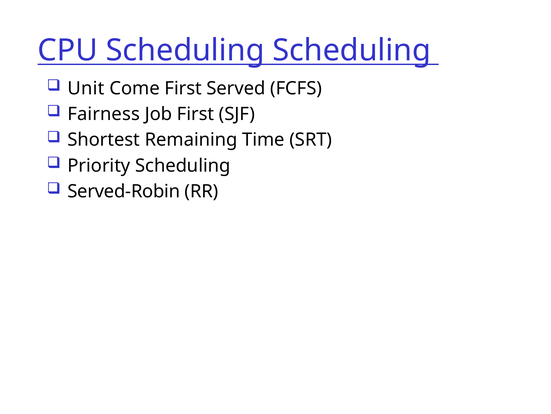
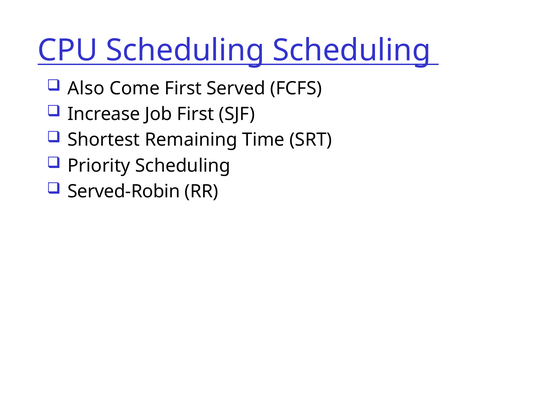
Unit: Unit -> Also (86, 88)
Fairness: Fairness -> Increase (104, 114)
